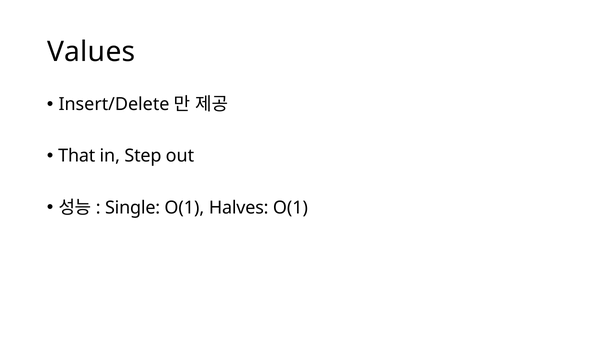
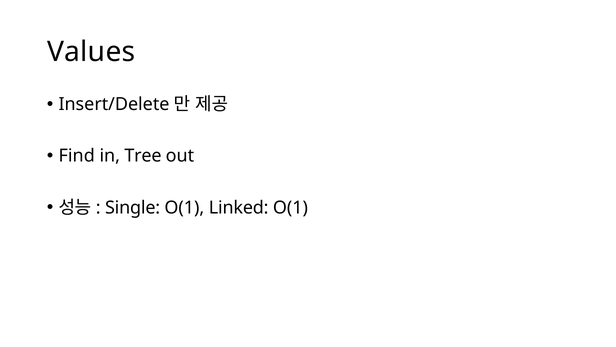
That: That -> Find (77, 156)
Step: Step -> Tree (143, 156)
Halves: Halves -> Linked (239, 207)
